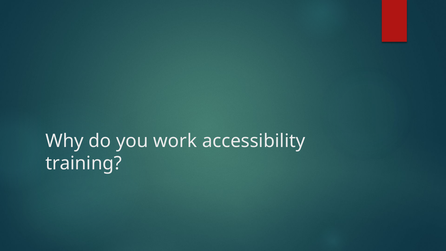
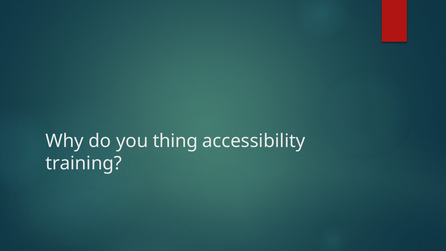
work: work -> thing (175, 141)
